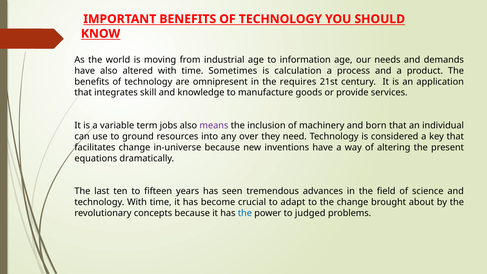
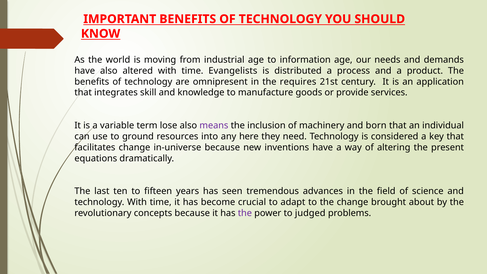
Sometimes: Sometimes -> Evangelists (233, 71)
calculation: calculation -> distributed (298, 71)
jobs: jobs -> lose (169, 125)
over: over -> here (249, 136)
the colour: blue -> purple (245, 213)
